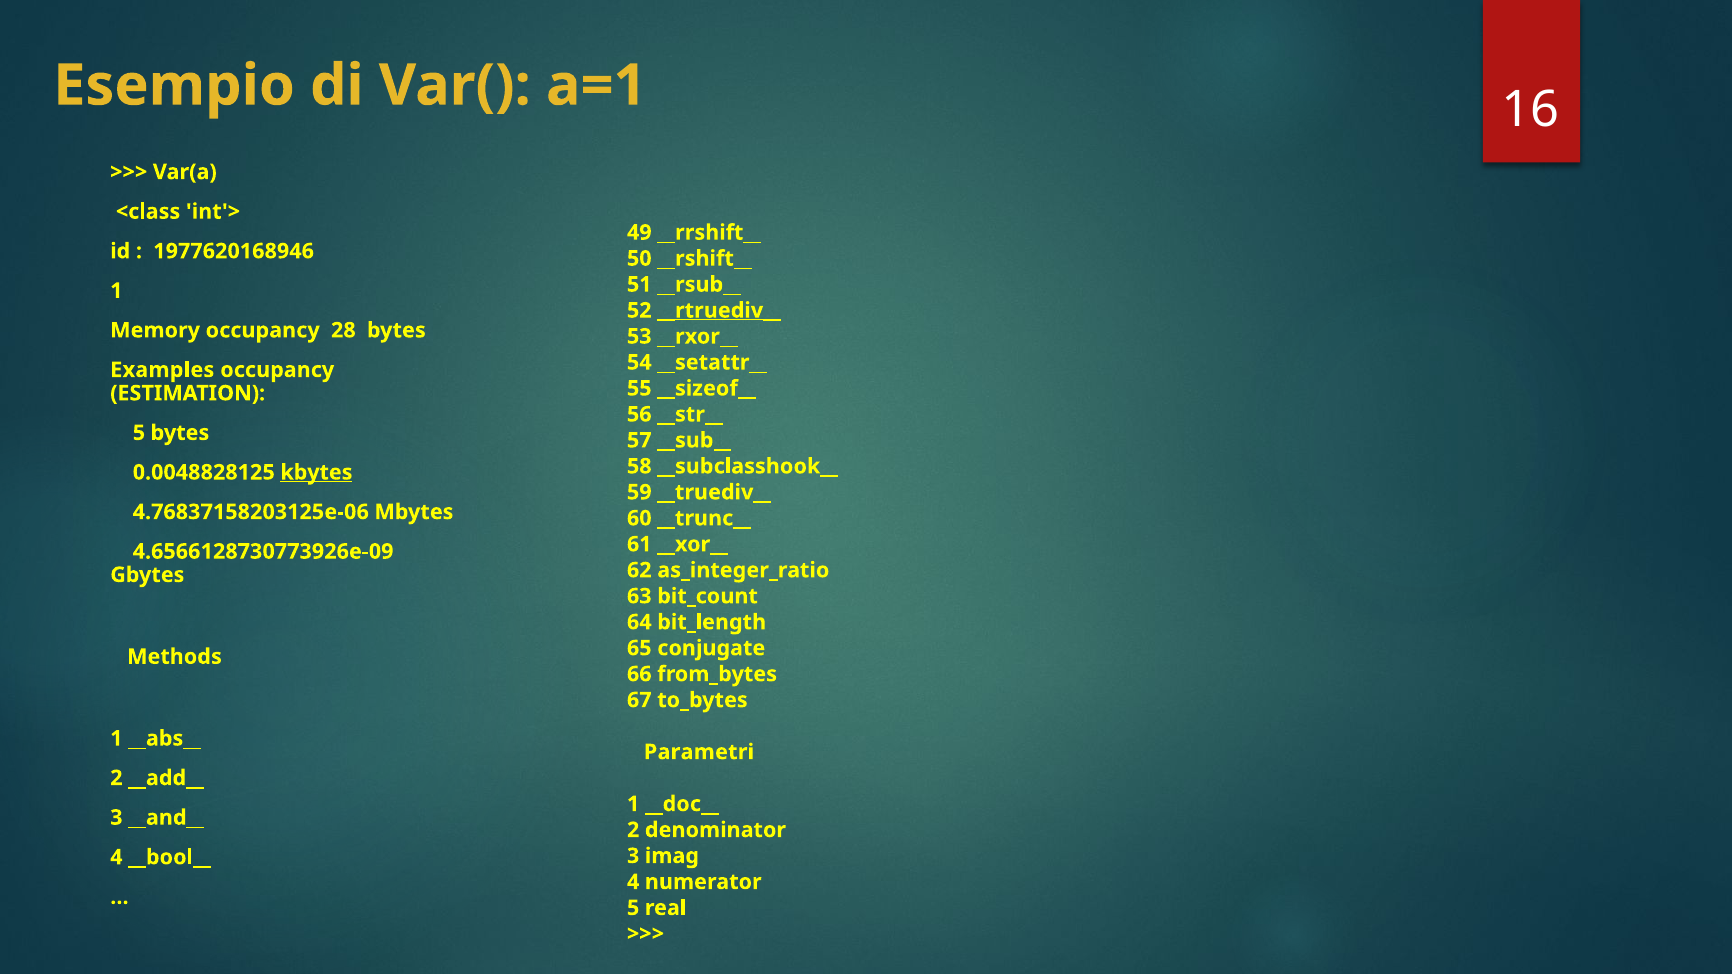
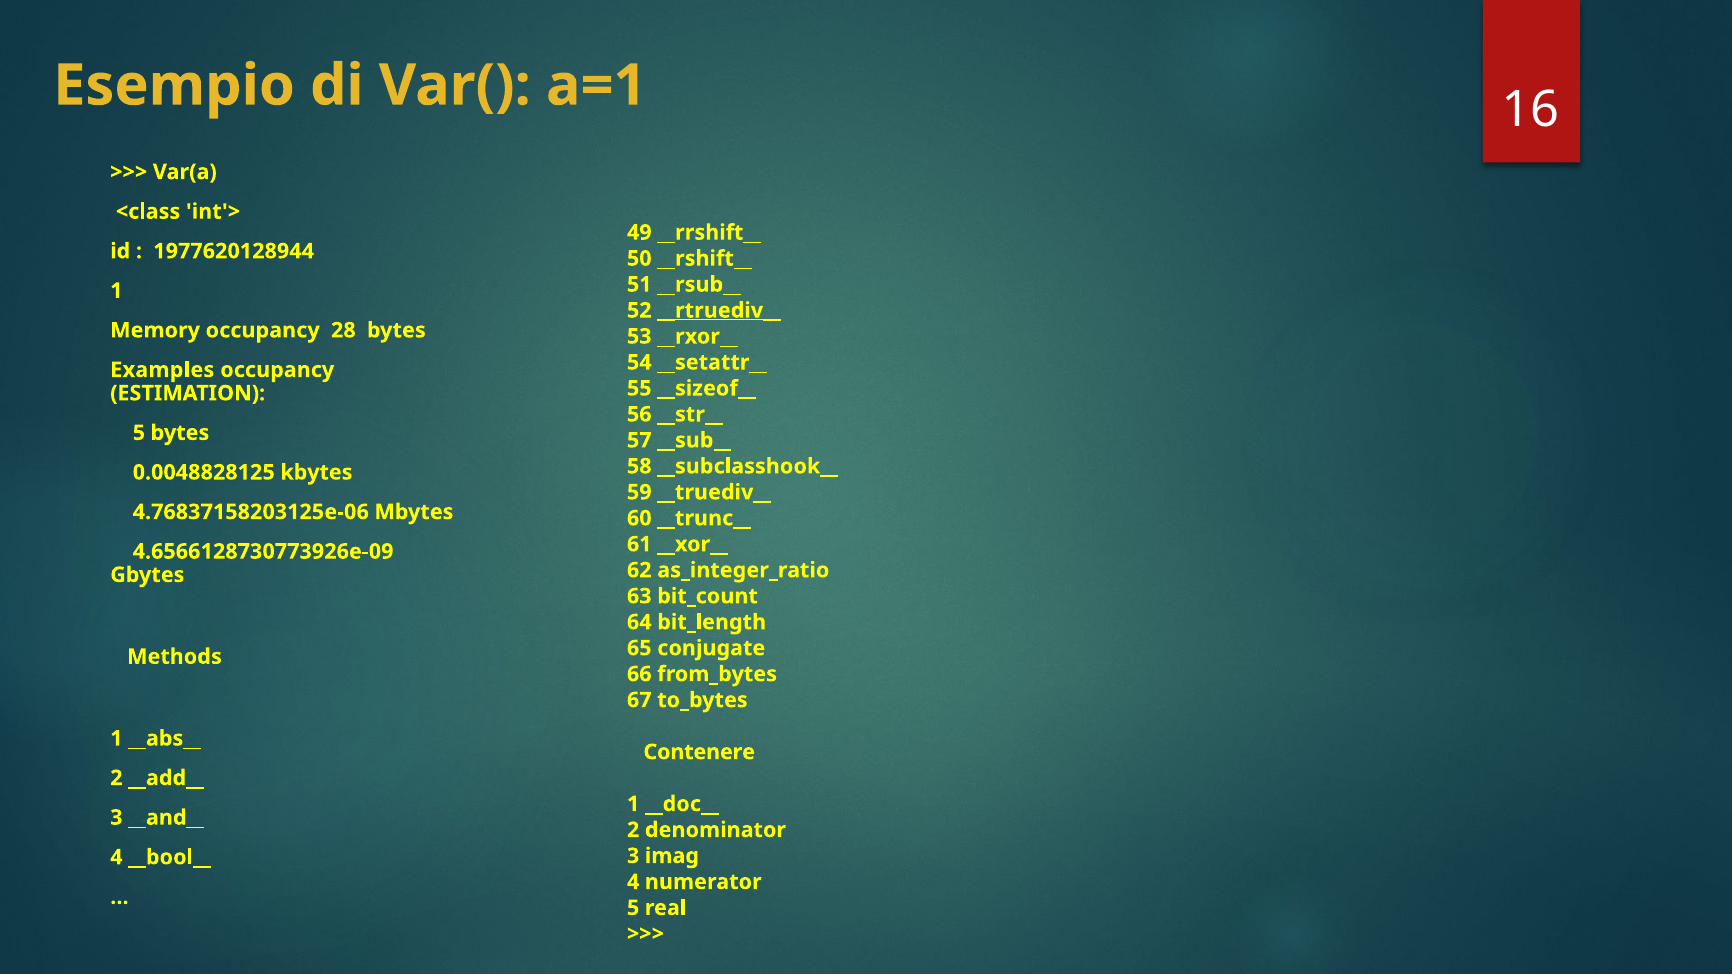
1977620168946: 1977620168946 -> 1977620128944 (234, 251)
kbytes underline: present -> none (316, 473)
Parametri: Parametri -> Contenere (699, 752)
